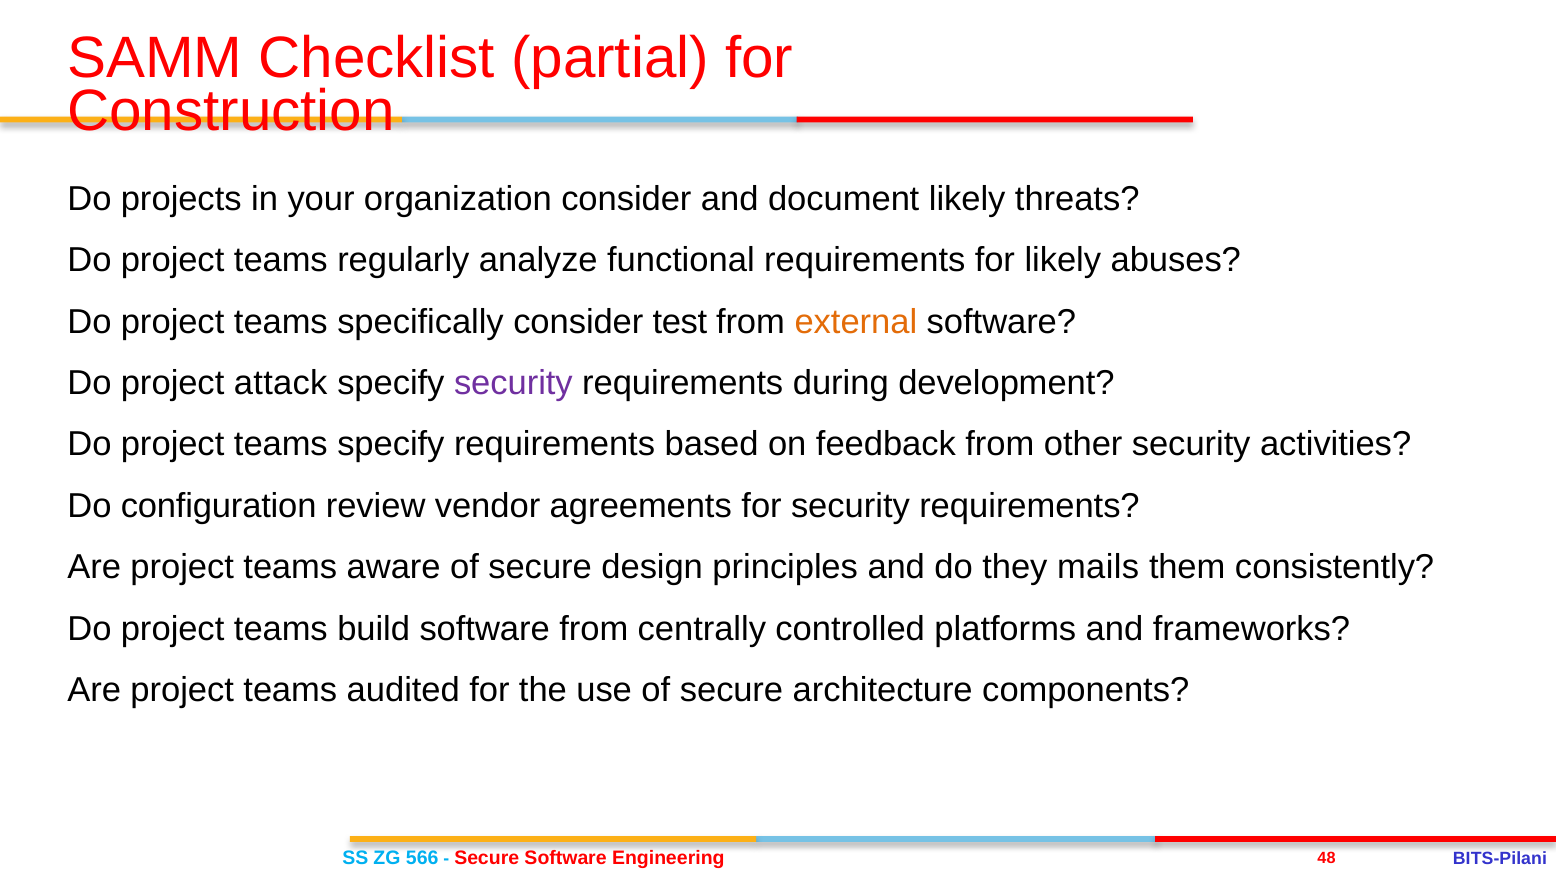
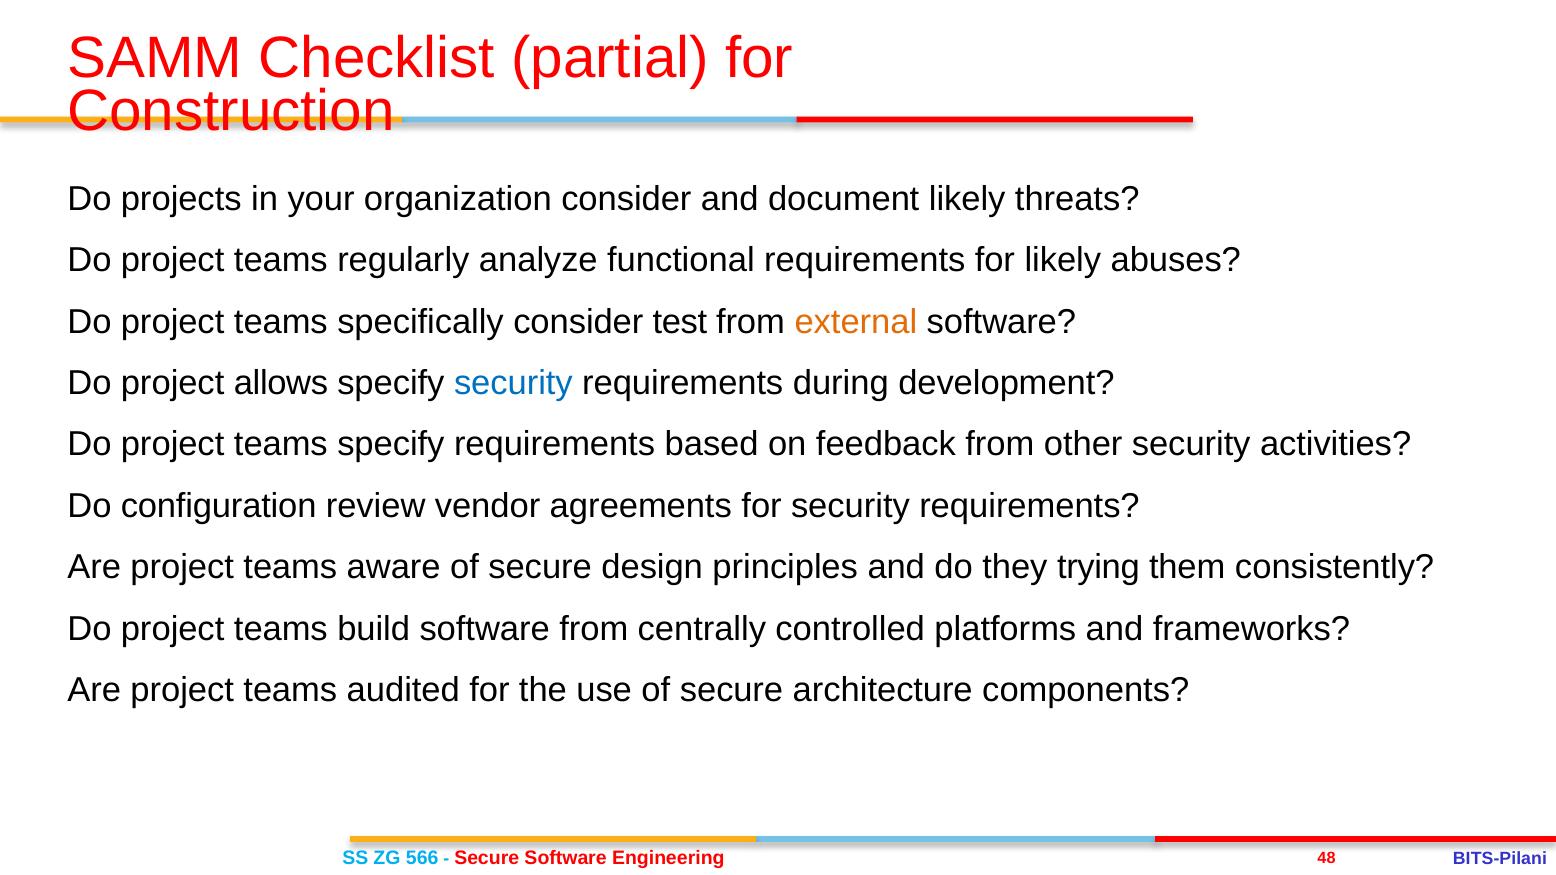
attack: attack -> allows (281, 383)
security colour: purple -> blue (513, 383)
mails: mails -> trying (1098, 567)
